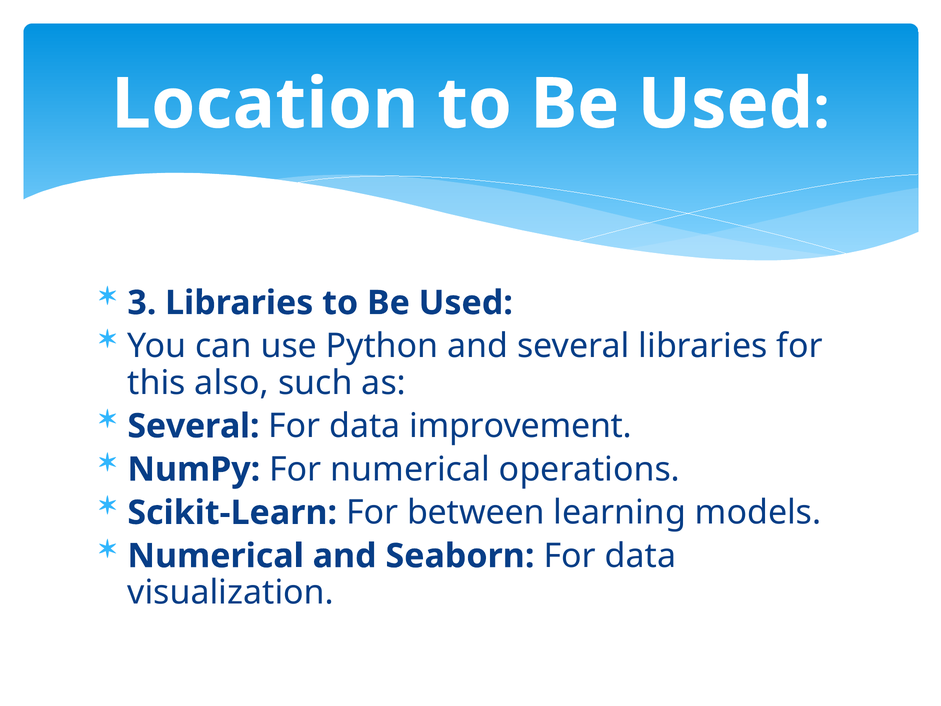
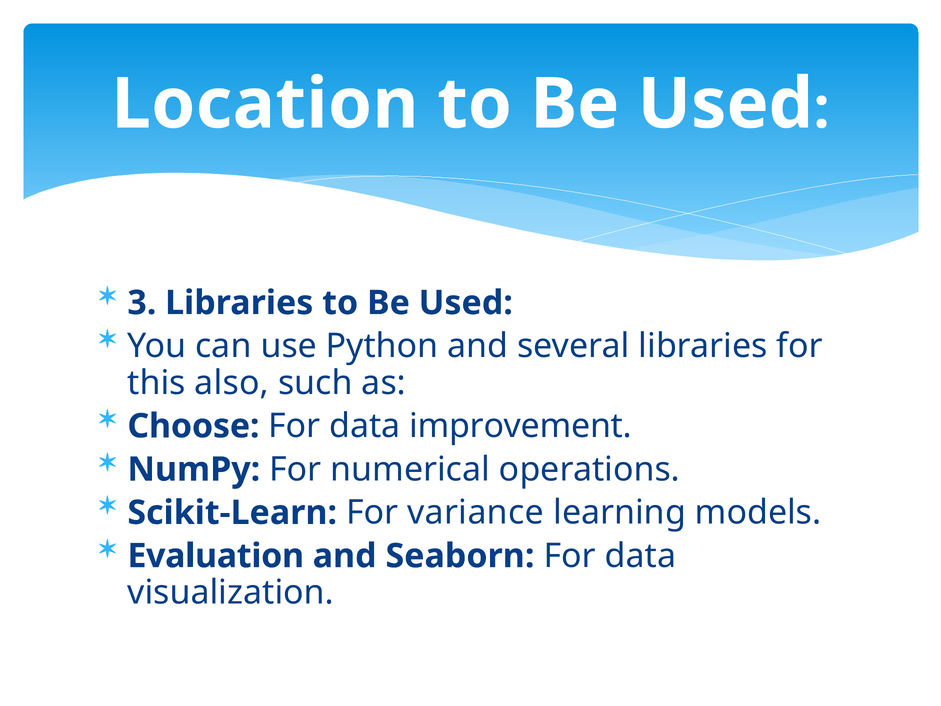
Several: Several -> Choose (193, 426)
between: between -> variance (476, 513)
Numerical: Numerical -> Evaluation (216, 556)
